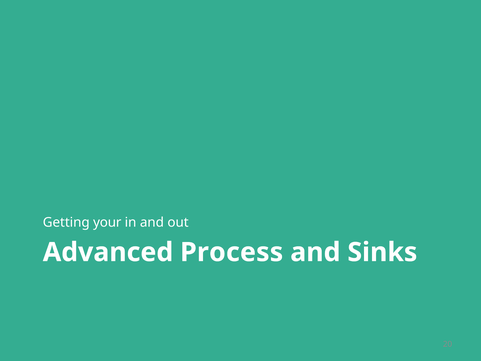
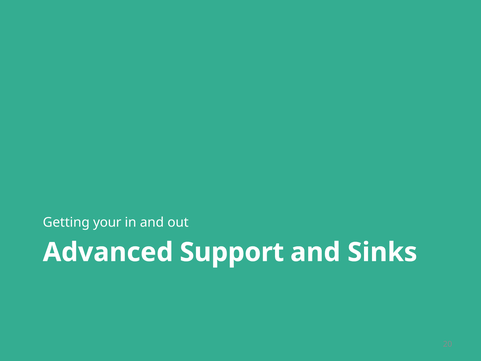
Process: Process -> Support (232, 252)
